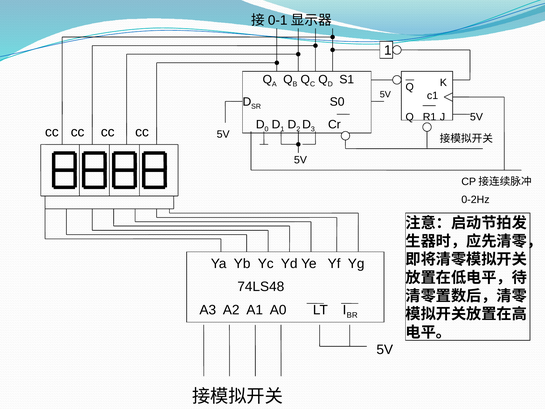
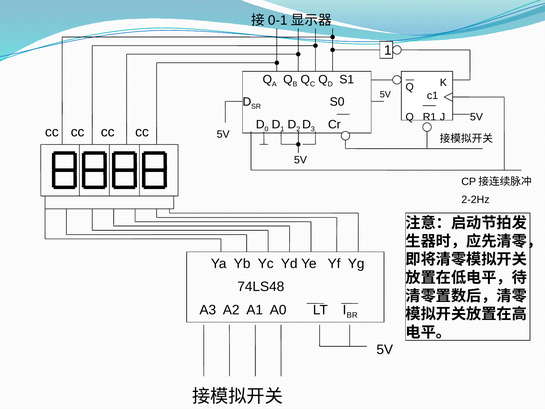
0-2Hz: 0-2Hz -> 2-2Hz (475, 199)
